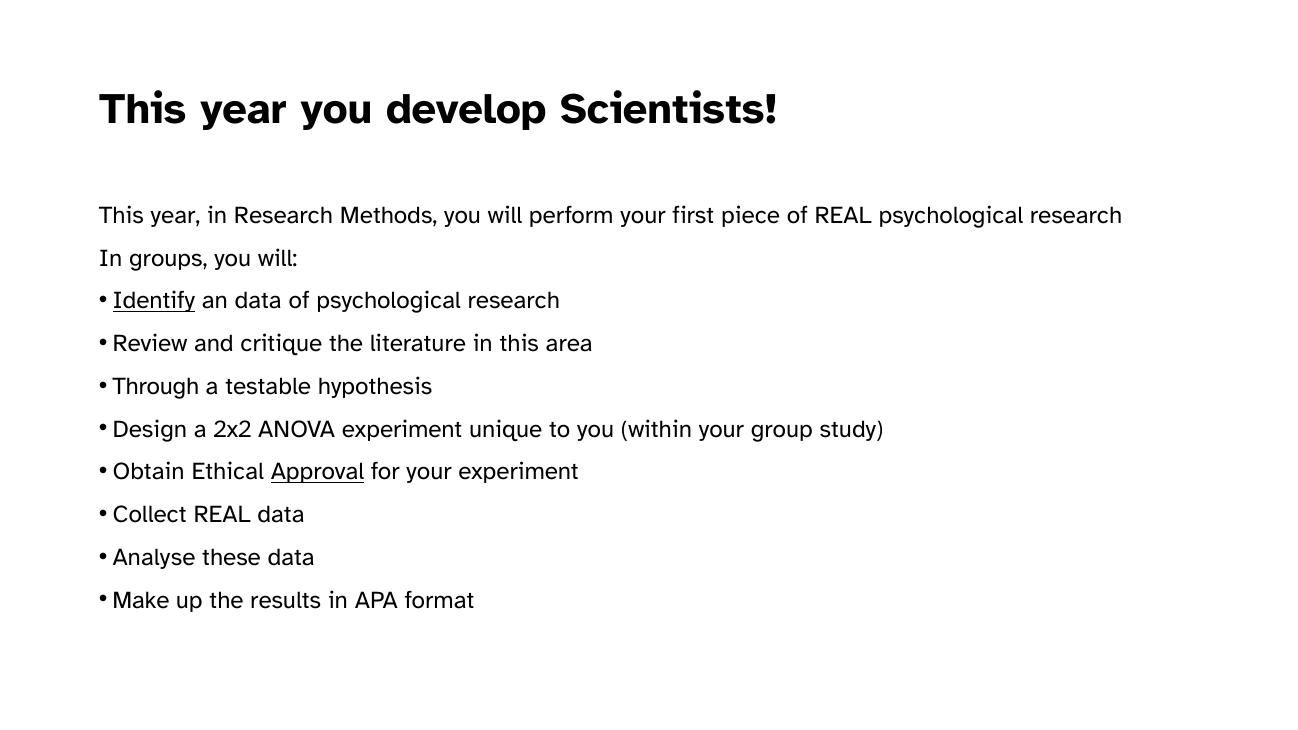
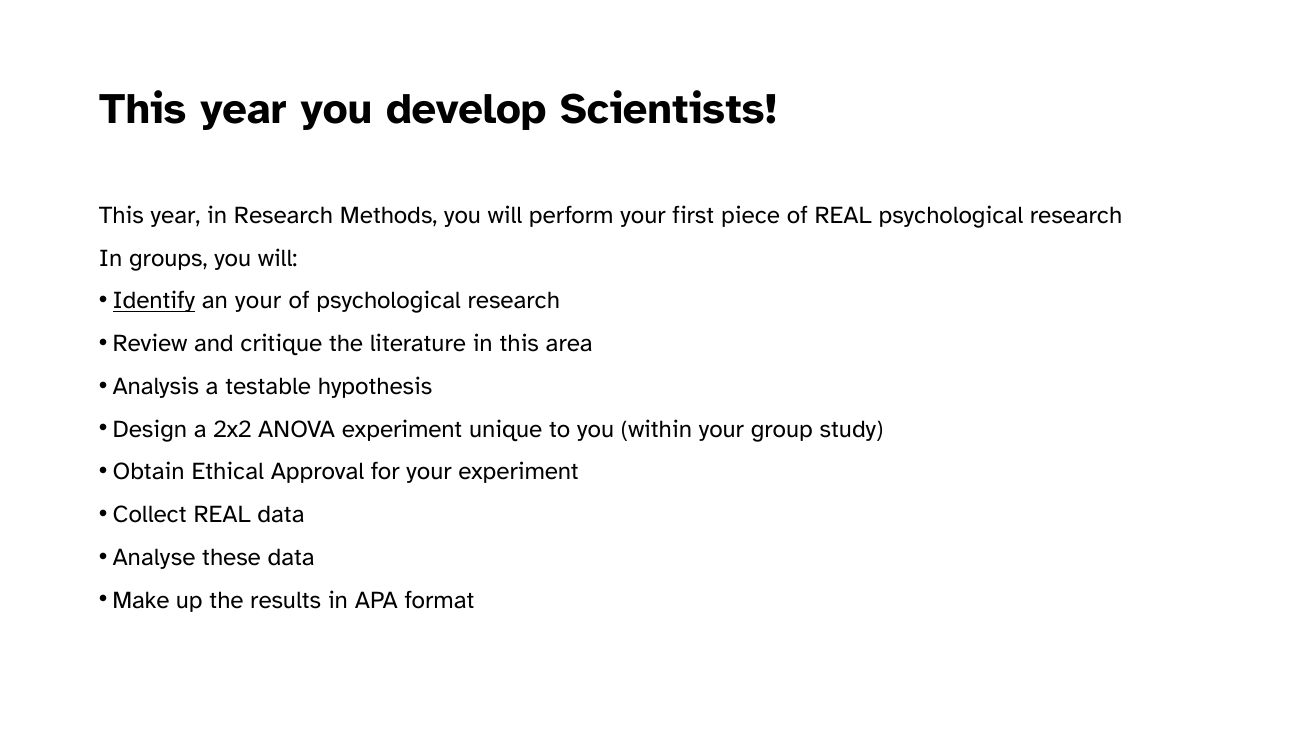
an data: data -> your (258, 301)
Through: Through -> Analysis (156, 386)
Approval underline: present -> none (317, 472)
